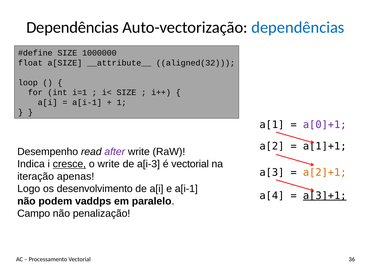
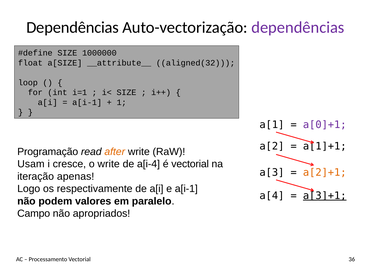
dependências colour: blue -> purple (298, 27)
Desempenho: Desempenho -> Programação (48, 152)
after colour: purple -> orange (115, 152)
Indica: Indica -> Usam (31, 164)
cresce underline: present -> none (69, 164)
a[i-3: a[i-3 -> a[i-4 (148, 164)
desenvolvimento: desenvolvimento -> respectivamente (95, 189)
vaddps: vaddps -> valores (93, 201)
penalização: penalização -> apropriados (102, 214)
